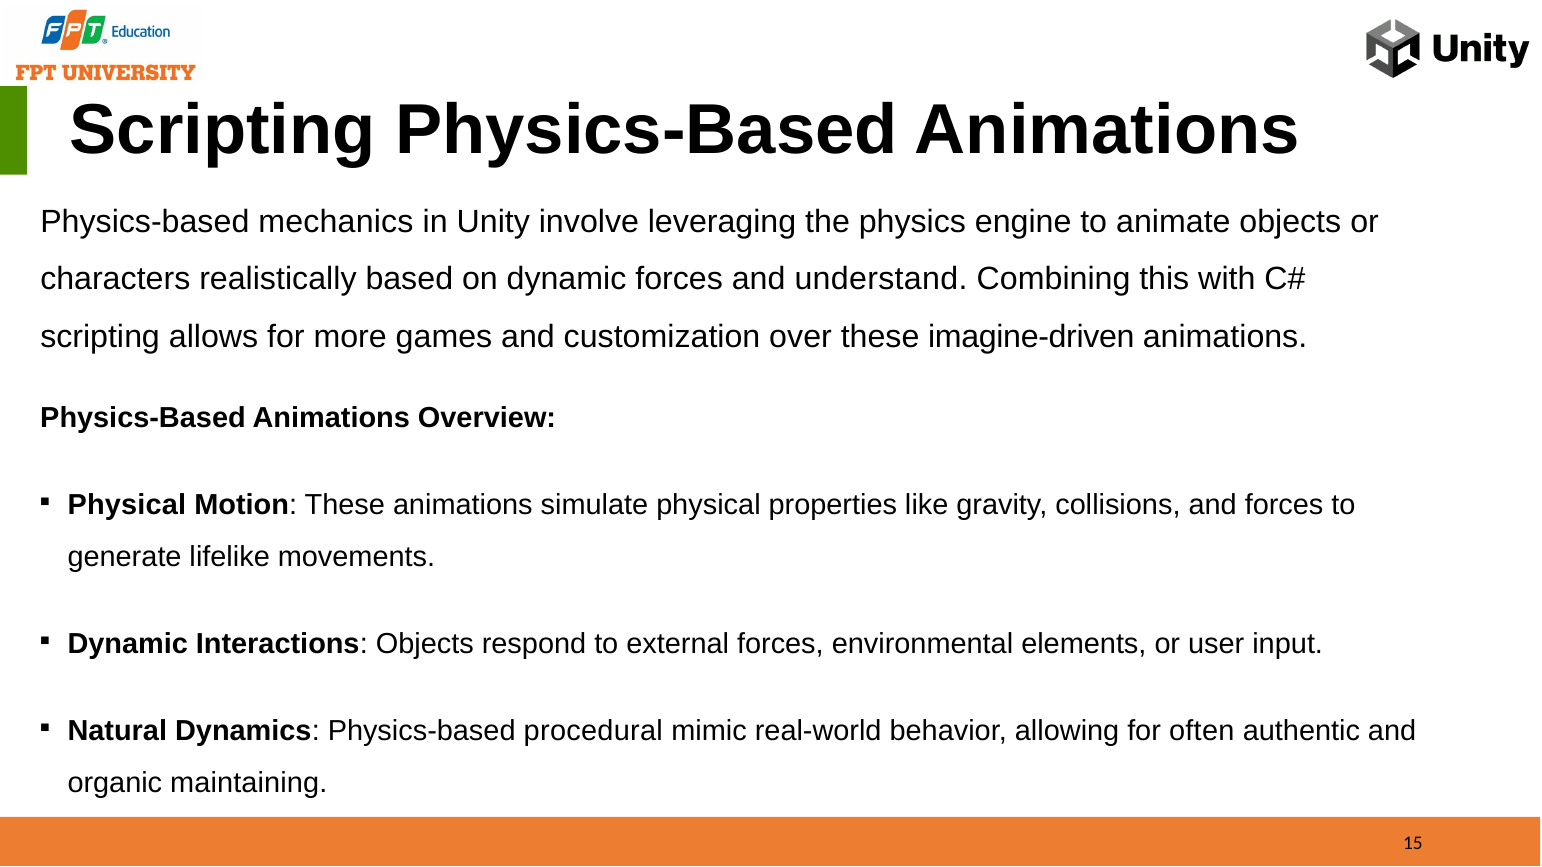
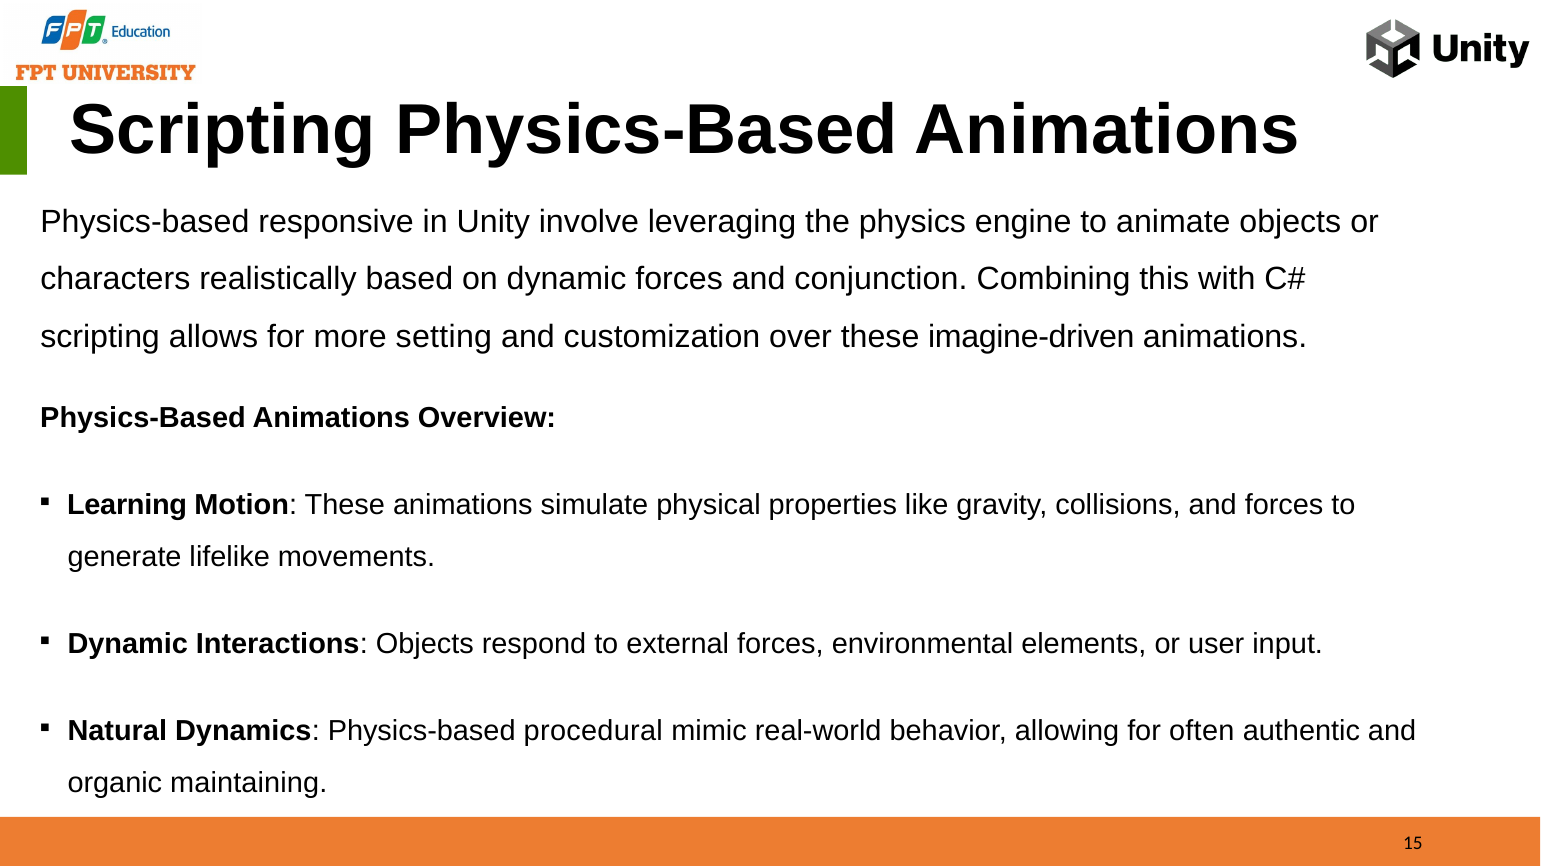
mechanics: mechanics -> responsive (336, 222)
understand: understand -> conjunction (881, 279)
games: games -> setting (444, 337)
Physical: Physical -> Learning (127, 505)
